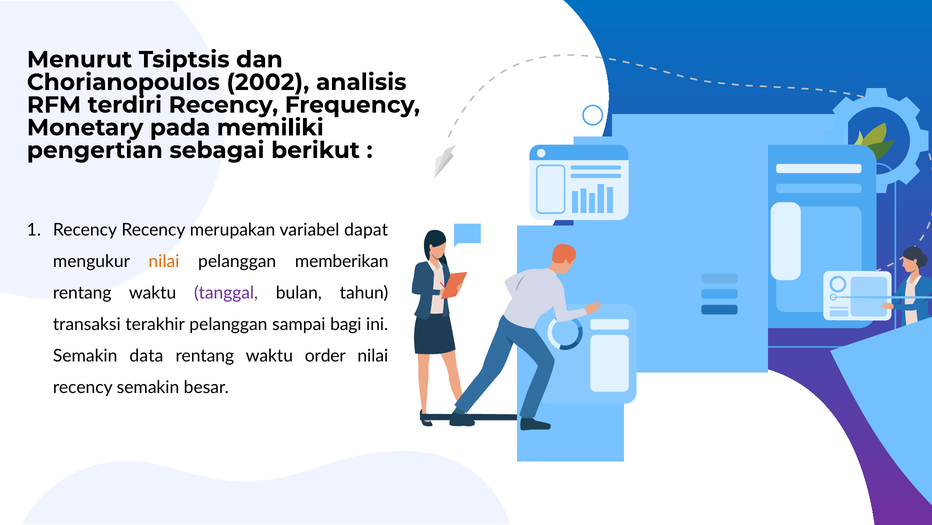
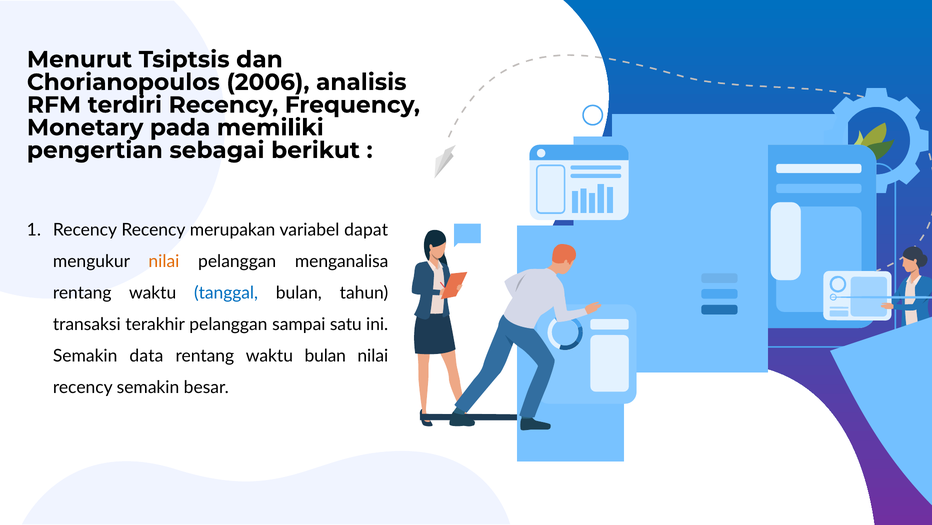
2002: 2002 -> 2006 (268, 82)
memberikan: memberikan -> menganalisa (342, 261)
tanggal colour: purple -> blue (226, 292)
bagi: bagi -> satu (346, 324)
waktu order: order -> bulan (325, 355)
